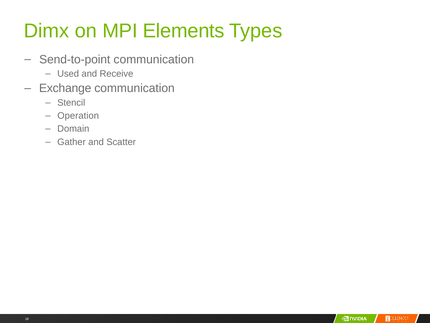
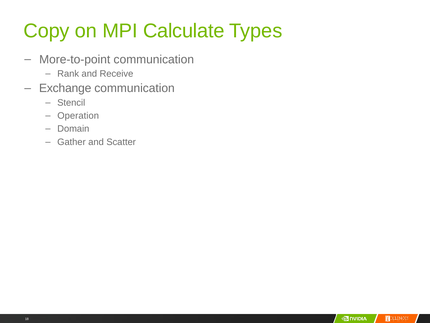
Dimx: Dimx -> Copy (47, 31)
Elements: Elements -> Calculate (184, 31)
Send-to-point: Send-to-point -> More-to-point (75, 59)
Used: Used -> Rank (68, 74)
